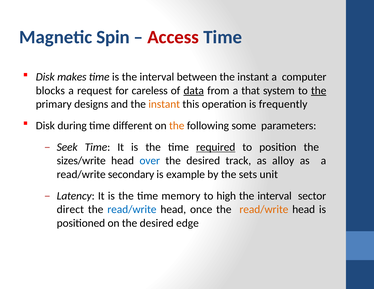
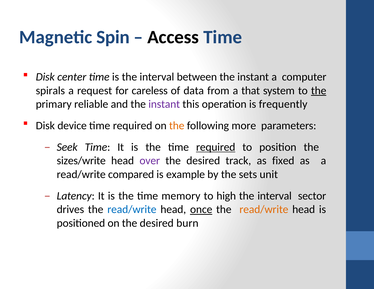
Access colour: red -> black (173, 37)
makes: makes -> center (72, 77)
blocks: blocks -> spirals (50, 91)
data underline: present -> none (194, 91)
designs: designs -> reliable (91, 104)
instant colour: orange -> purple (164, 104)
during: during -> device (72, 126)
different: different -> required (133, 126)
some: some -> more (244, 126)
over colour: blue -> purple (150, 161)
alloy: alloy -> fixed (283, 161)
secondary: secondary -> compared (131, 174)
direct: direct -> drives (70, 209)
once underline: none -> present (201, 209)
edge: edge -> burn (187, 223)
